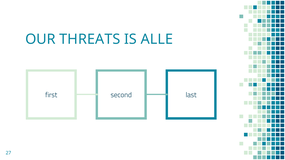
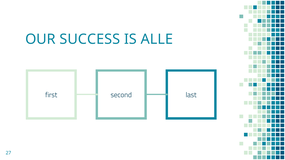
THREATS: THREATS -> SUCCESS (90, 39)
